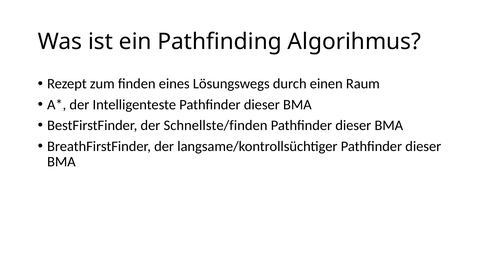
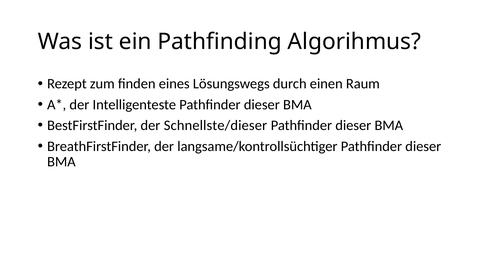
Schnellste/finden: Schnellste/finden -> Schnellste/dieser (215, 125)
